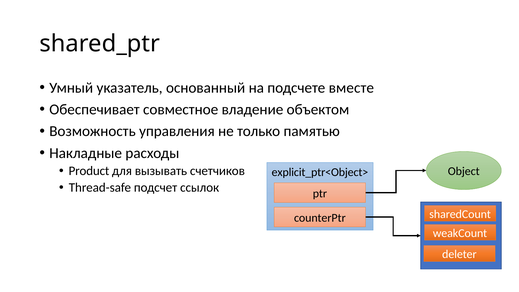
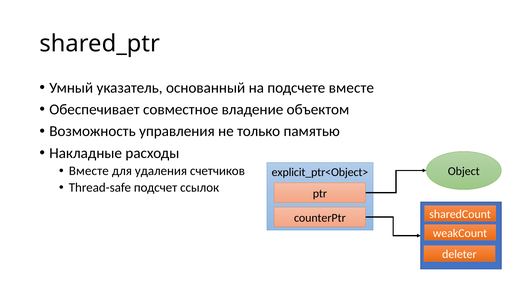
Product: Product -> Вместе (89, 171)
вызывать: вызывать -> удаления (161, 171)
